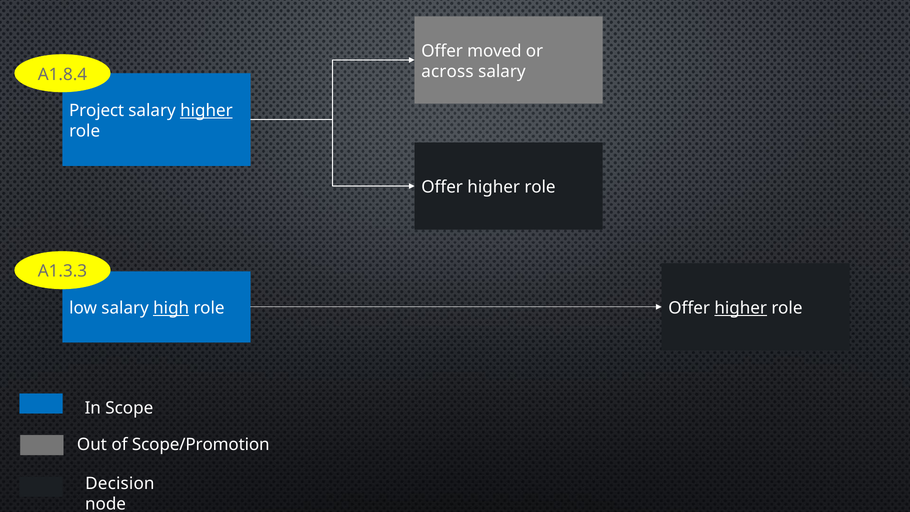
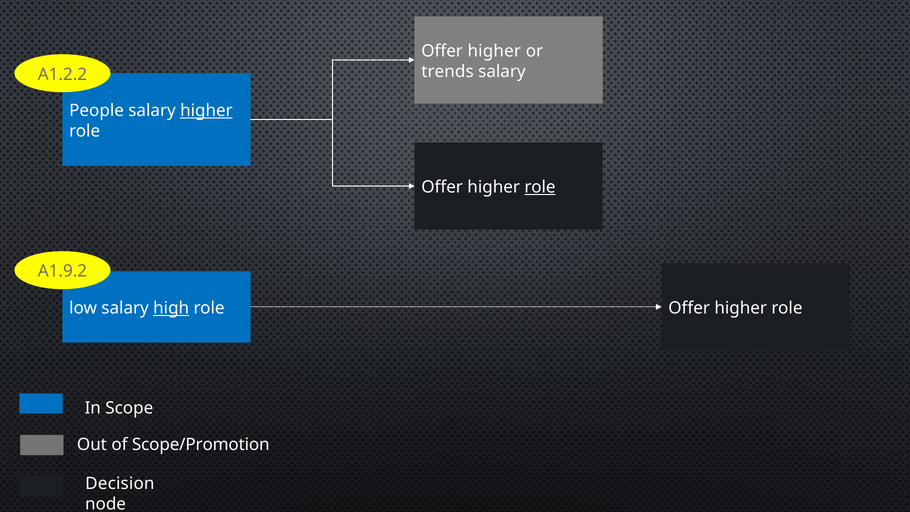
moved: moved -> higher (494, 51)
across: across -> trends (447, 71)
A1.8.4: A1.8.4 -> A1.2.2 (62, 74)
Project: Project -> People (97, 111)
role underline: none -> present (540, 187)
A1.3.3: A1.3.3 -> A1.9.2 (62, 271)
higher underline: present -> none (741, 308)
